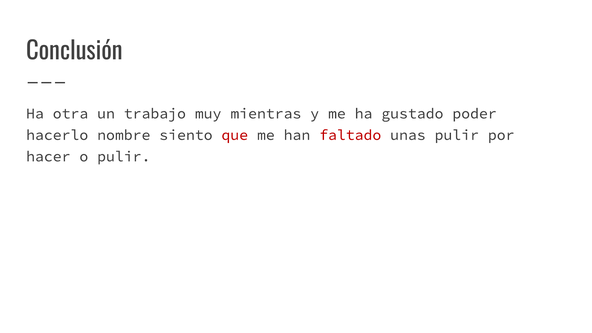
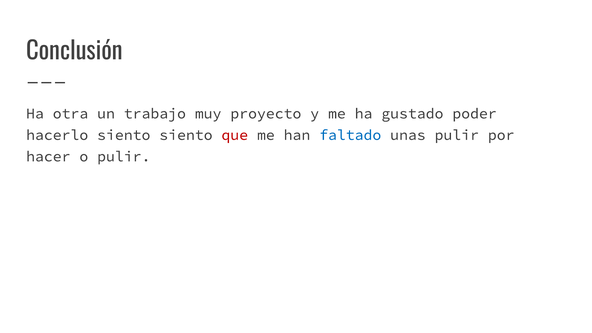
mientras: mientras -> proyecto (266, 114)
hacerlo nombre: nombre -> siento (124, 135)
faltado colour: red -> blue (350, 135)
